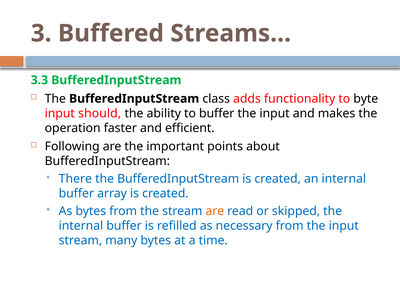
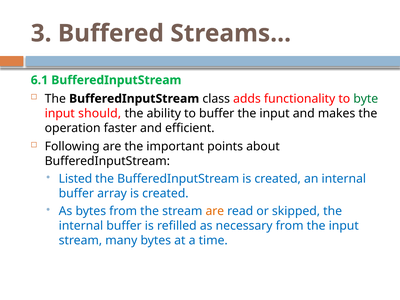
3.3: 3.3 -> 6.1 (39, 80)
byte colour: black -> green (366, 99)
There: There -> Listed (75, 179)
